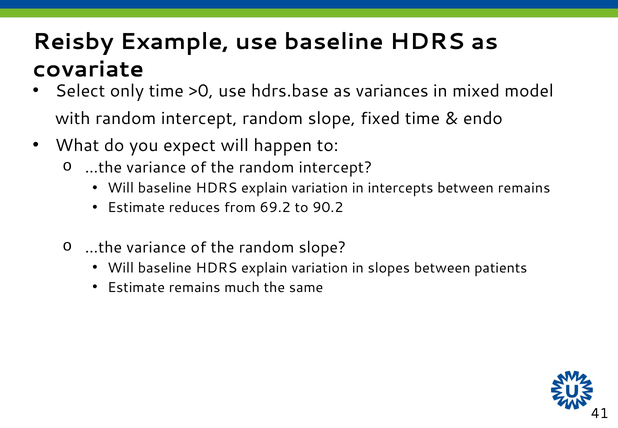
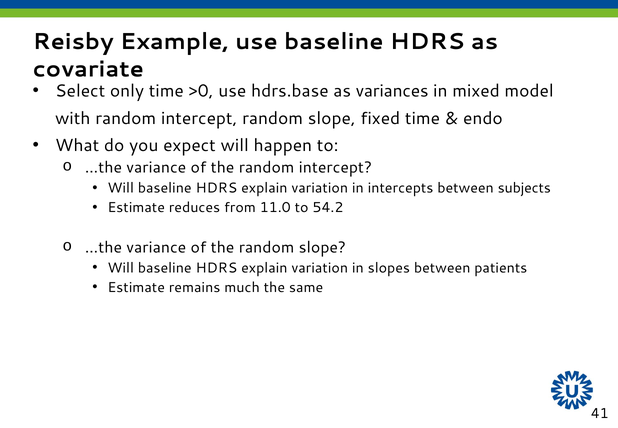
between remains: remains -> subjects (524, 188)
69.2: 69.2 -> 11.0 (275, 208)
90.2: 90.2 -> 54.2 (328, 208)
